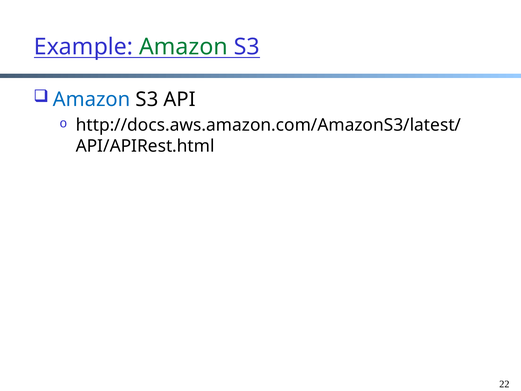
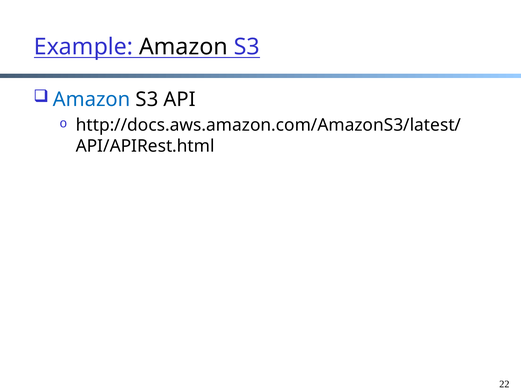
Amazon colour: green -> black (183, 47)
